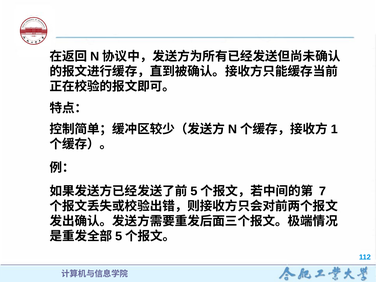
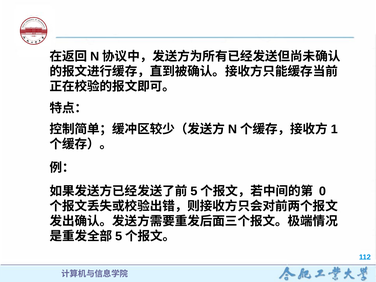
7: 7 -> 0 (322, 191)
